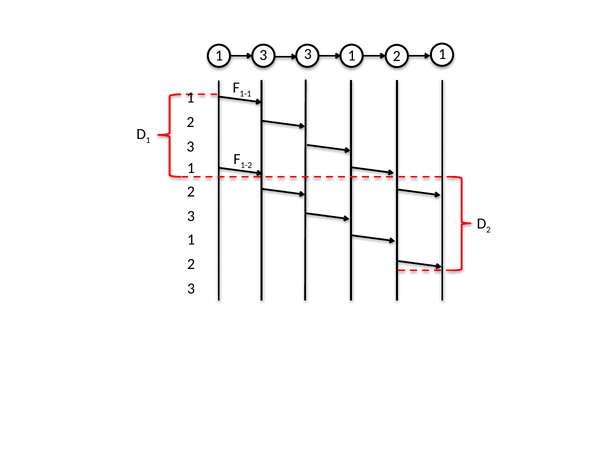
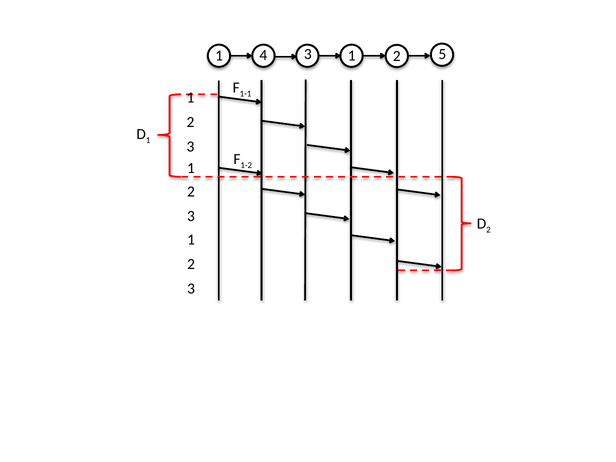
1 3: 3 -> 4 (263, 55)
1 1: 1 -> 5 (442, 54)
